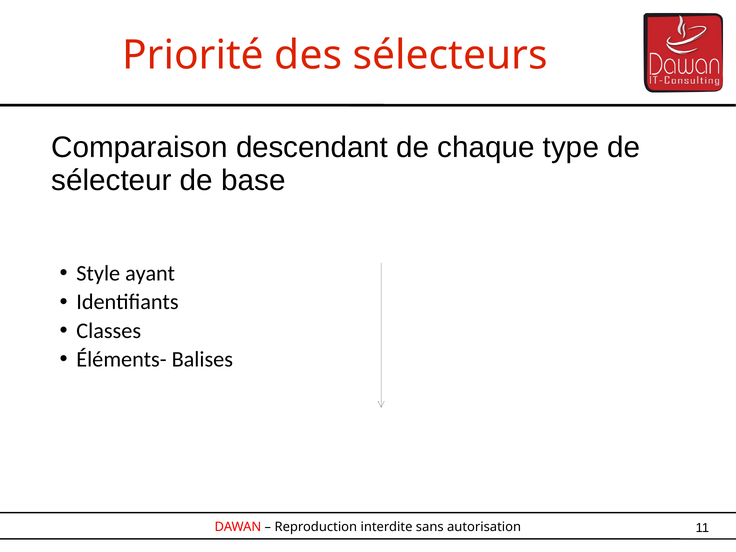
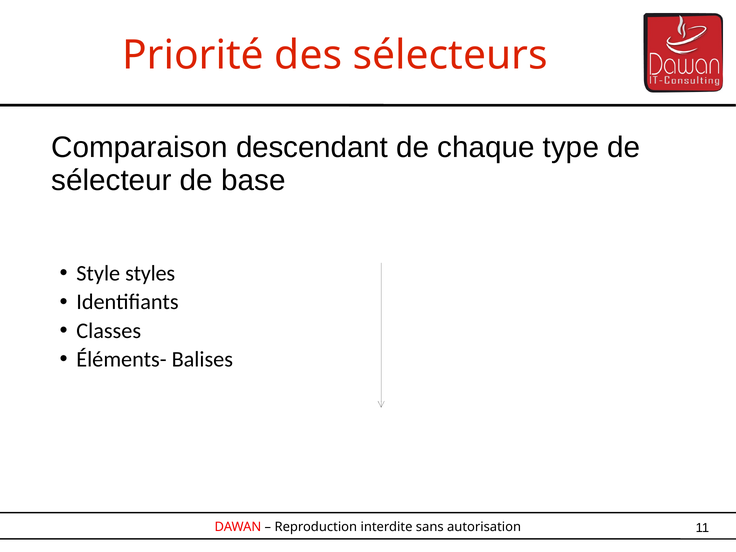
ayant: ayant -> styles (150, 273)
